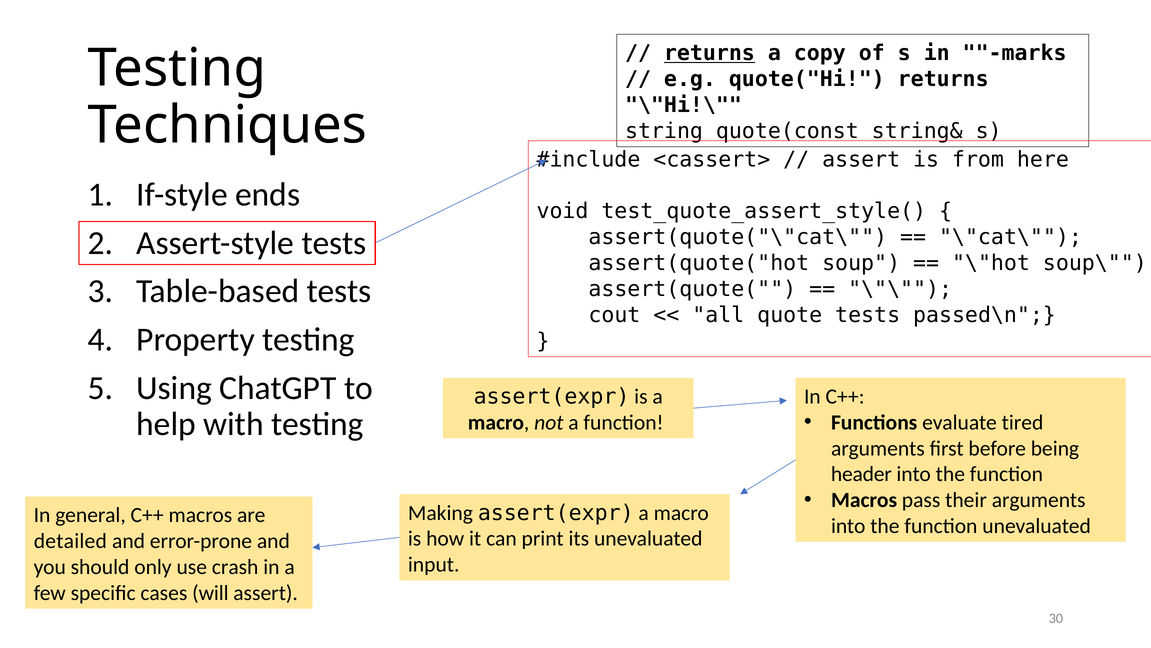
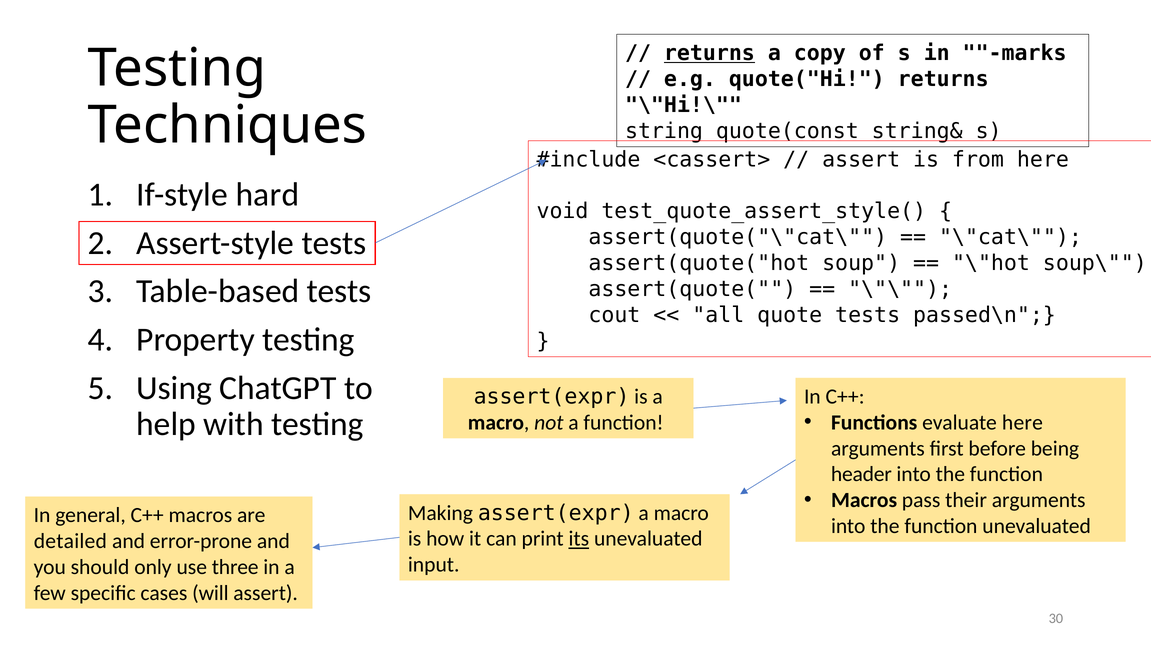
ends: ends -> hard (268, 195)
evaluate tired: tired -> here (1022, 422)
its underline: none -> present (579, 538)
crash: crash -> three (235, 567)
